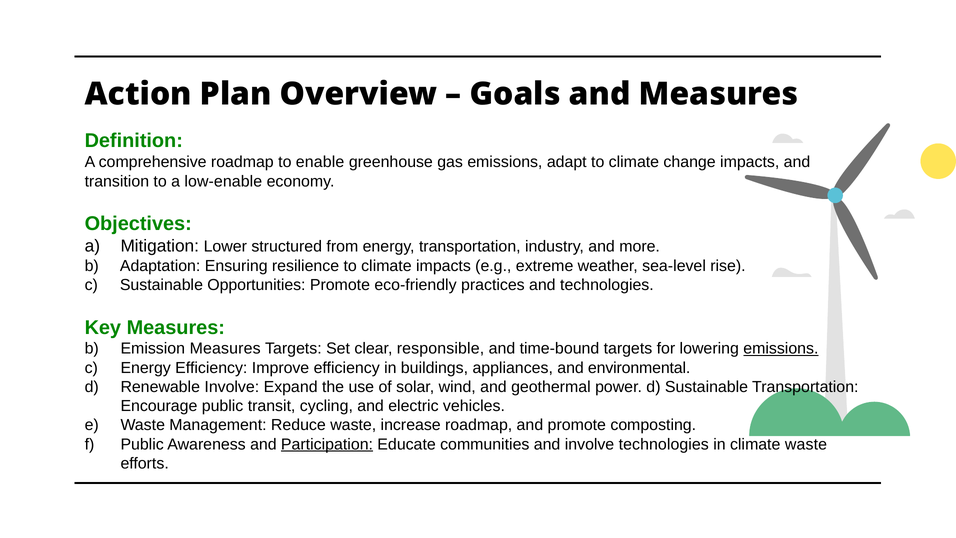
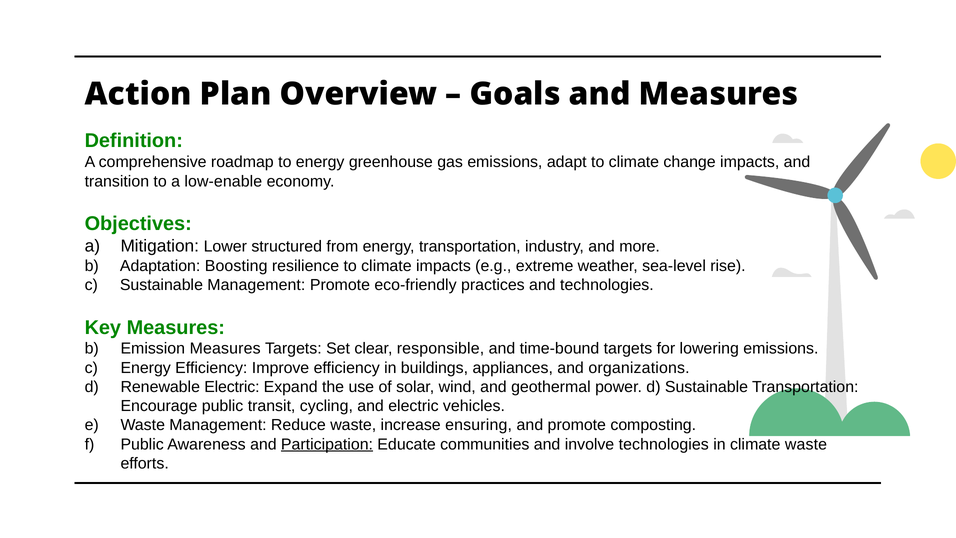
to enable: enable -> energy (320, 162)
Ensuring: Ensuring -> Boosting (236, 266)
Sustainable Opportunities: Opportunities -> Management (256, 285)
emissions underline: present -> none (781, 349)
environmental: environmental -> organizations (639, 368)
Renewable Involve: Involve -> Electric (232, 387)
increase roadmap: roadmap -> ensuring (479, 425)
